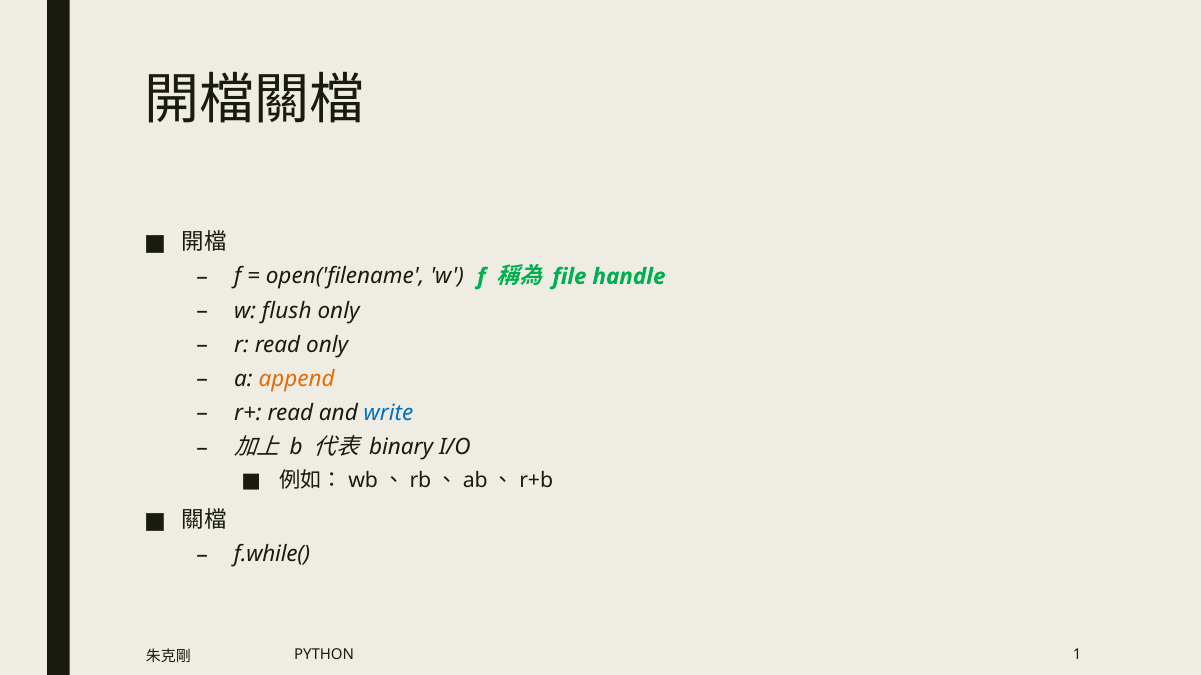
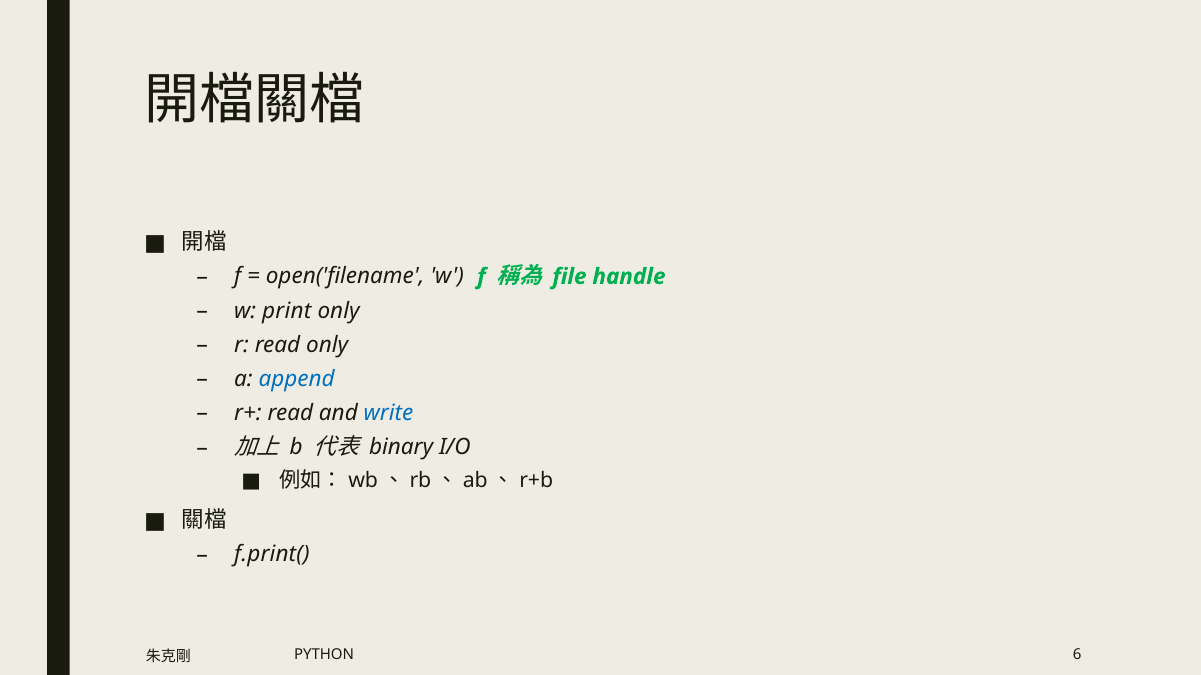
flush: flush -> print (287, 311)
append colour: orange -> blue (297, 379)
f.while(: f.while( -> f.print( (272, 555)
1: 1 -> 6 (1077, 655)
